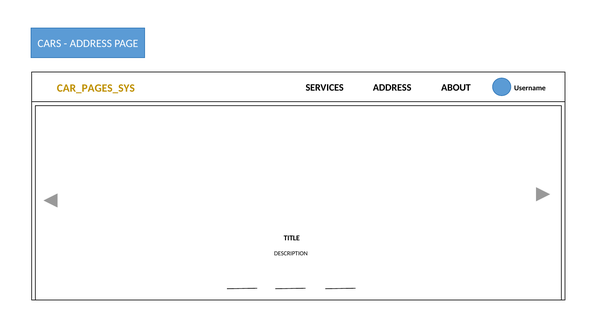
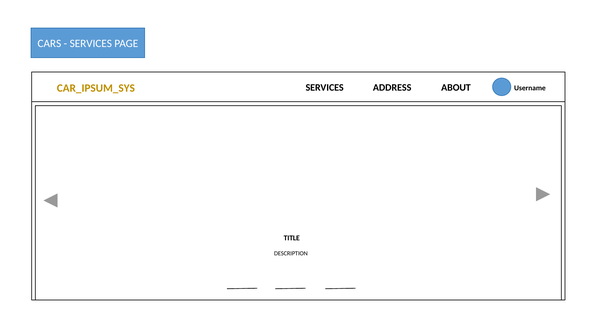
ADDRESS: ADDRESS -> SERVICES (91, 43)
CAR_PAGES_SYS: CAR_PAGES_SYS -> CAR_IPSUM_SYS (96, 88)
